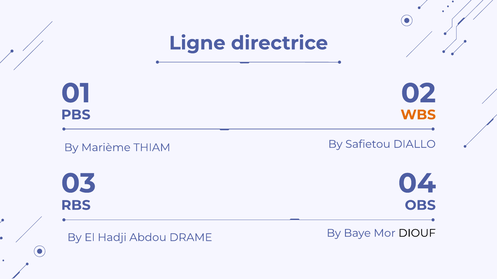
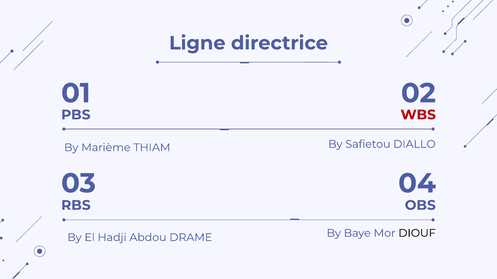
WBS colour: orange -> red (418, 115)
